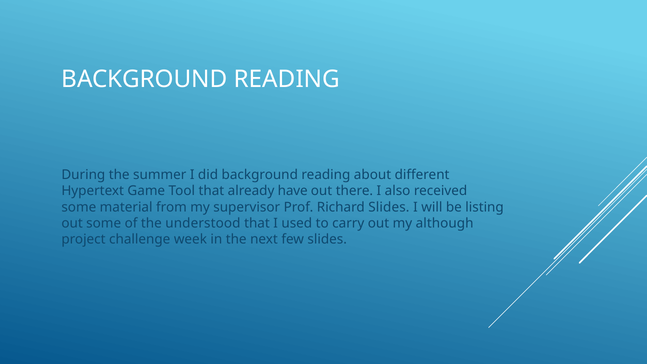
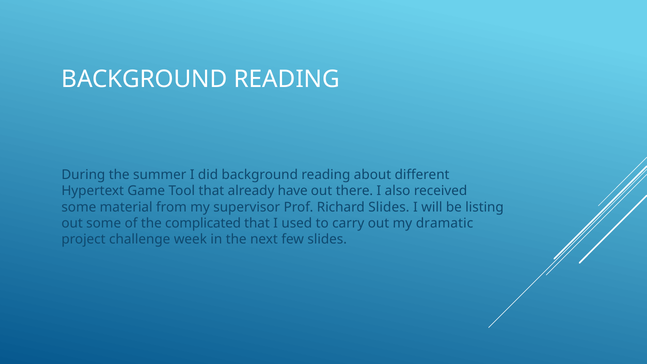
understood: understood -> complicated (203, 223)
although: although -> dramatic (445, 223)
